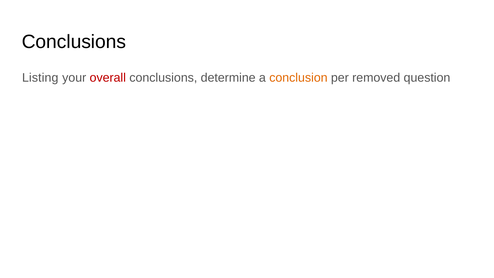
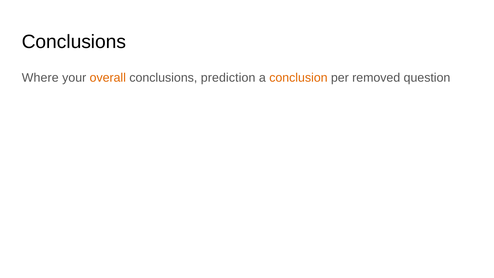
Listing: Listing -> Where (40, 78)
overall colour: red -> orange (108, 78)
determine: determine -> prediction (228, 78)
